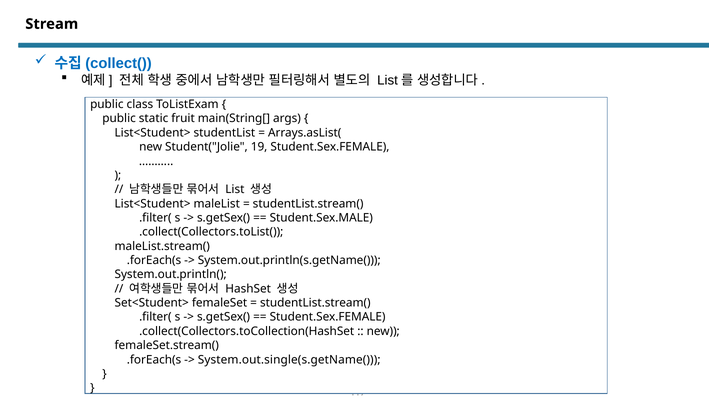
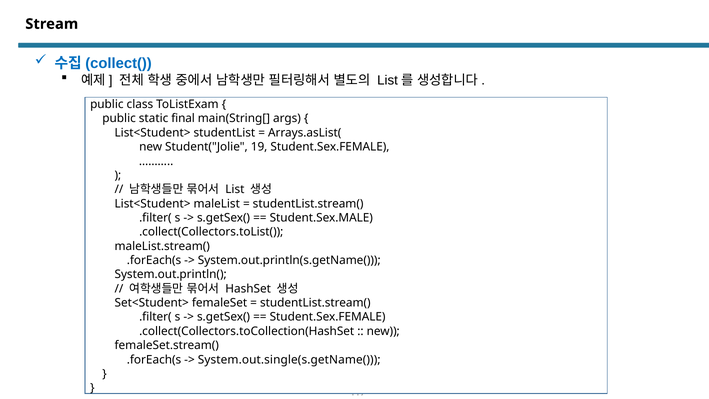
fruit: fruit -> final (183, 119)
